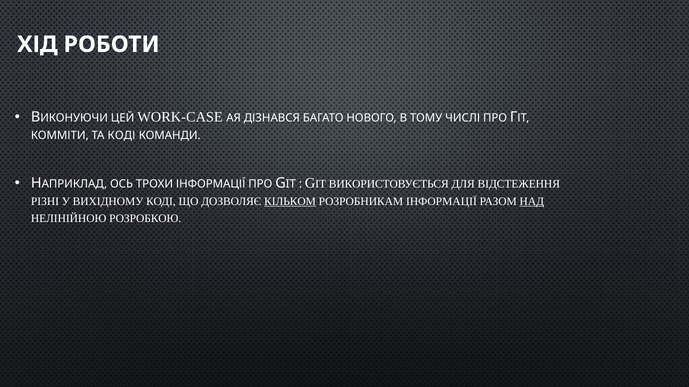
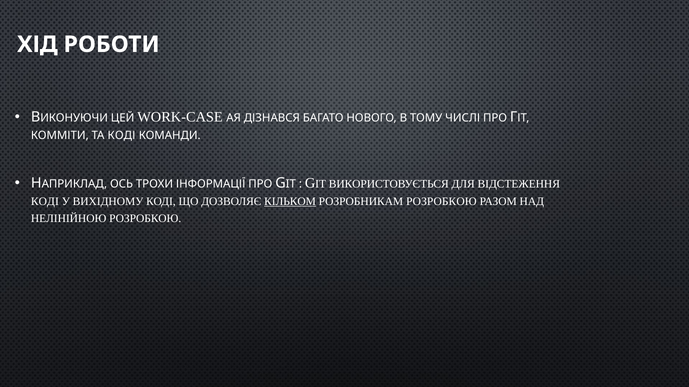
РІЗНІ: РІЗНІ -> КОДІ (45, 202)
РОЗРОБНИКАМ ІНФОРМАЦІЇ: ІНФОРМАЦІЇ -> РОЗРОБКОЮ (441, 202)
НАД underline: present -> none (532, 202)
